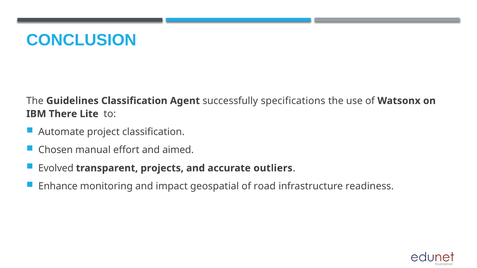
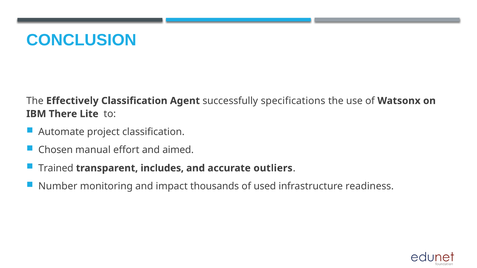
Guidelines: Guidelines -> Effectively (72, 101)
Evolved: Evolved -> Trained (56, 168)
projects: projects -> includes (162, 168)
Enhance: Enhance -> Number (58, 186)
geospatial: geospatial -> thousands (215, 186)
road: road -> used (265, 186)
